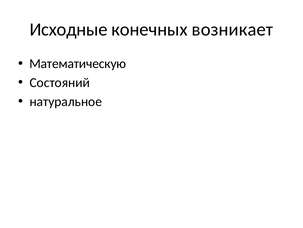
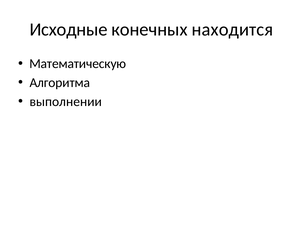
возникает: возникает -> находится (232, 29)
Состояний: Состояний -> Алгоритма (60, 82)
натуральное: натуральное -> выполнении (66, 101)
